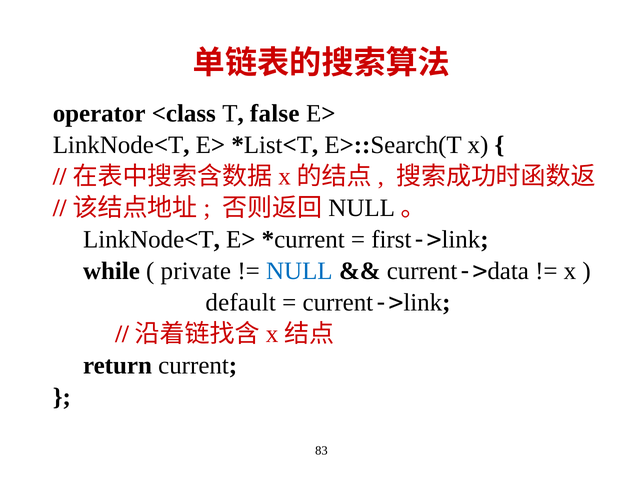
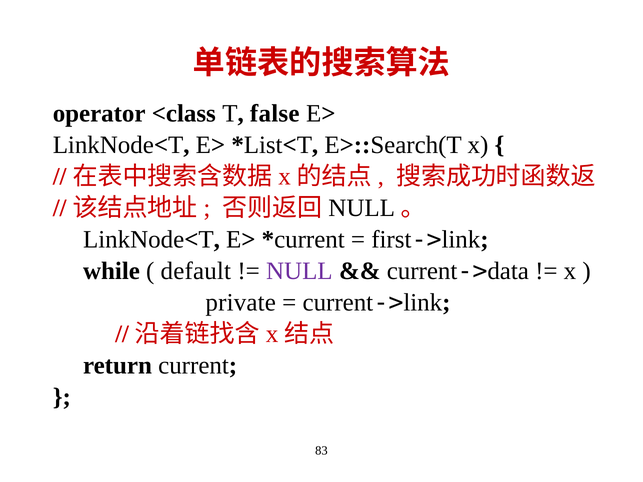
private: private -> default (196, 271)
NULL colour: blue -> purple (299, 271)
default: default -> private (241, 303)
